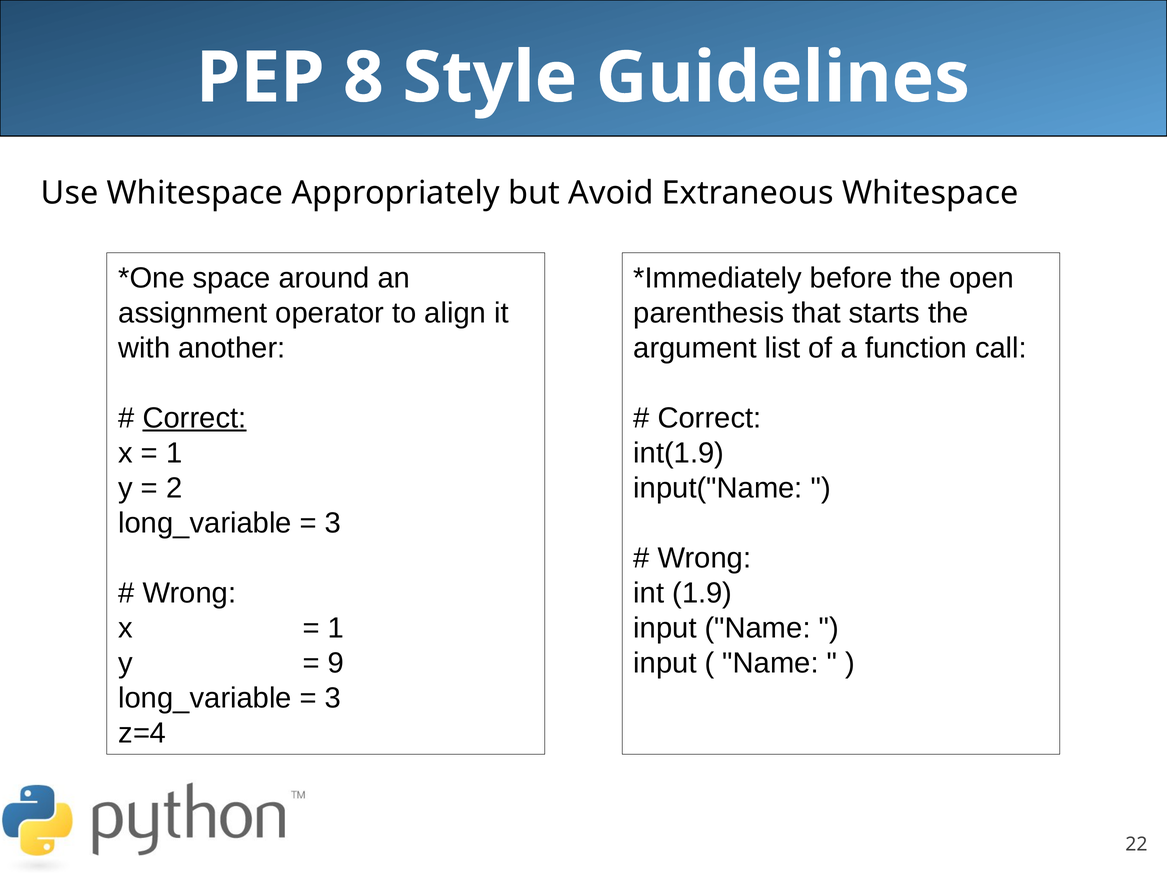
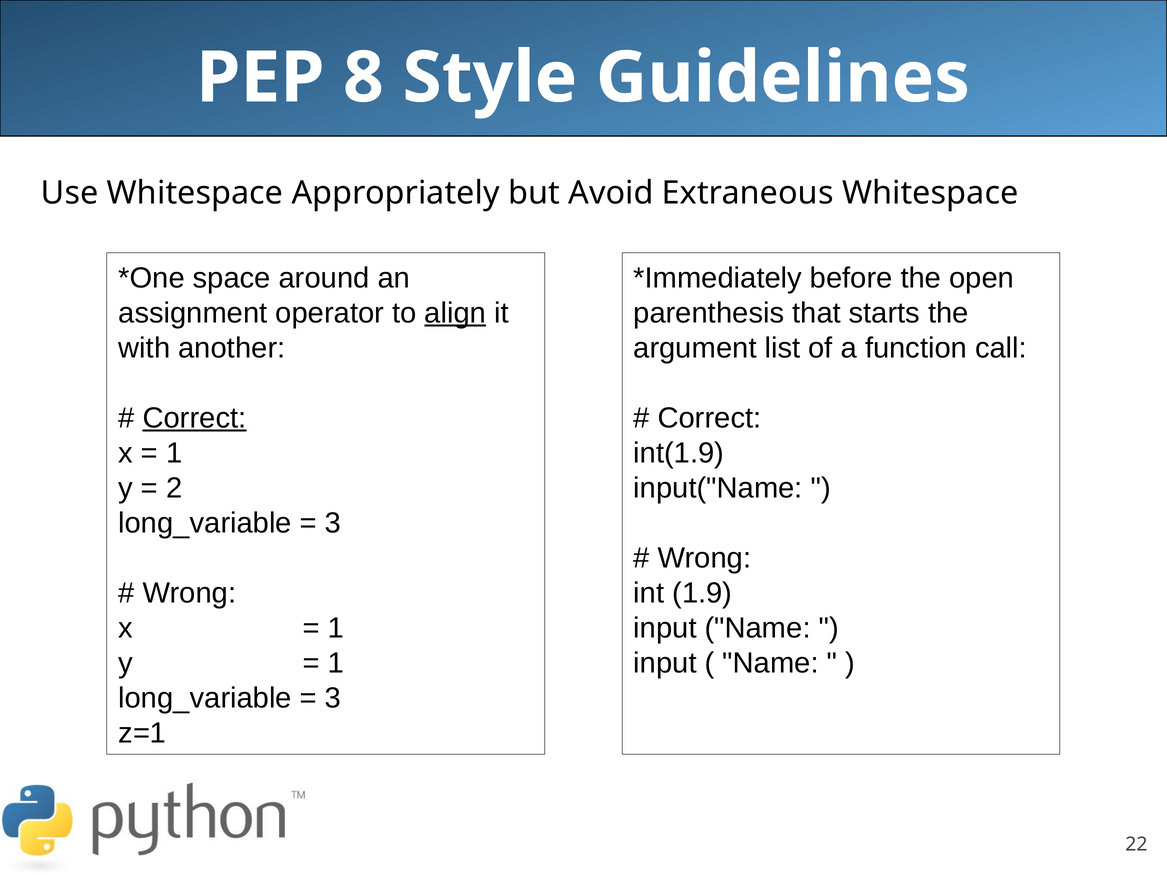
align underline: none -> present (455, 313)
9: 9 -> 1 (336, 663)
z=4: z=4 -> z=1 (142, 733)
